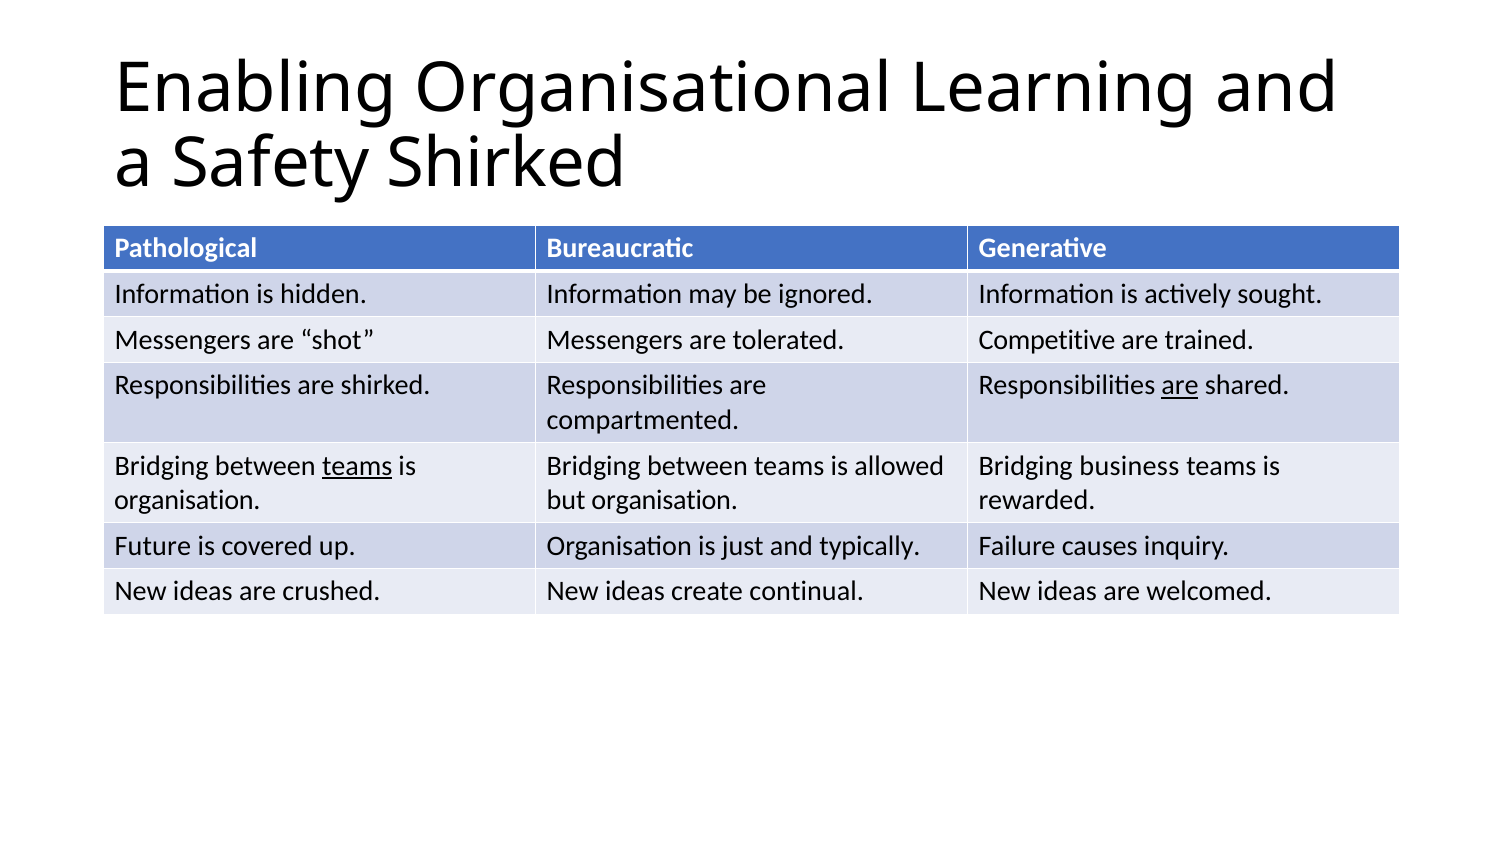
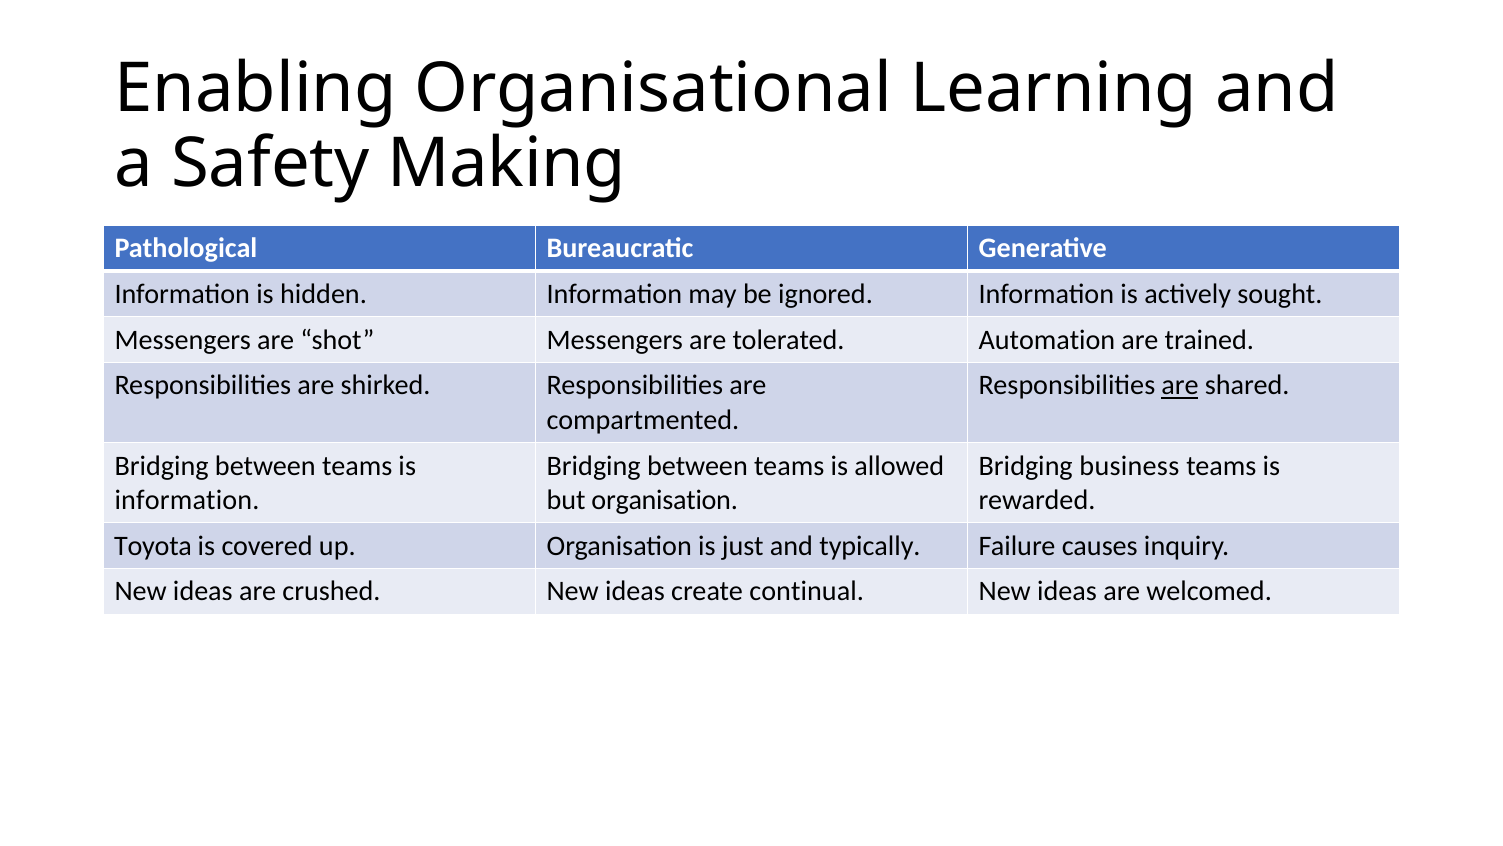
Safety Shirked: Shirked -> Making (507, 163)
Competitive: Competitive -> Automation (1047, 340)
teams underline: present -> none (357, 465)
organisation: organisation -> information (187, 500)
Future: Future -> Toyota (153, 546)
